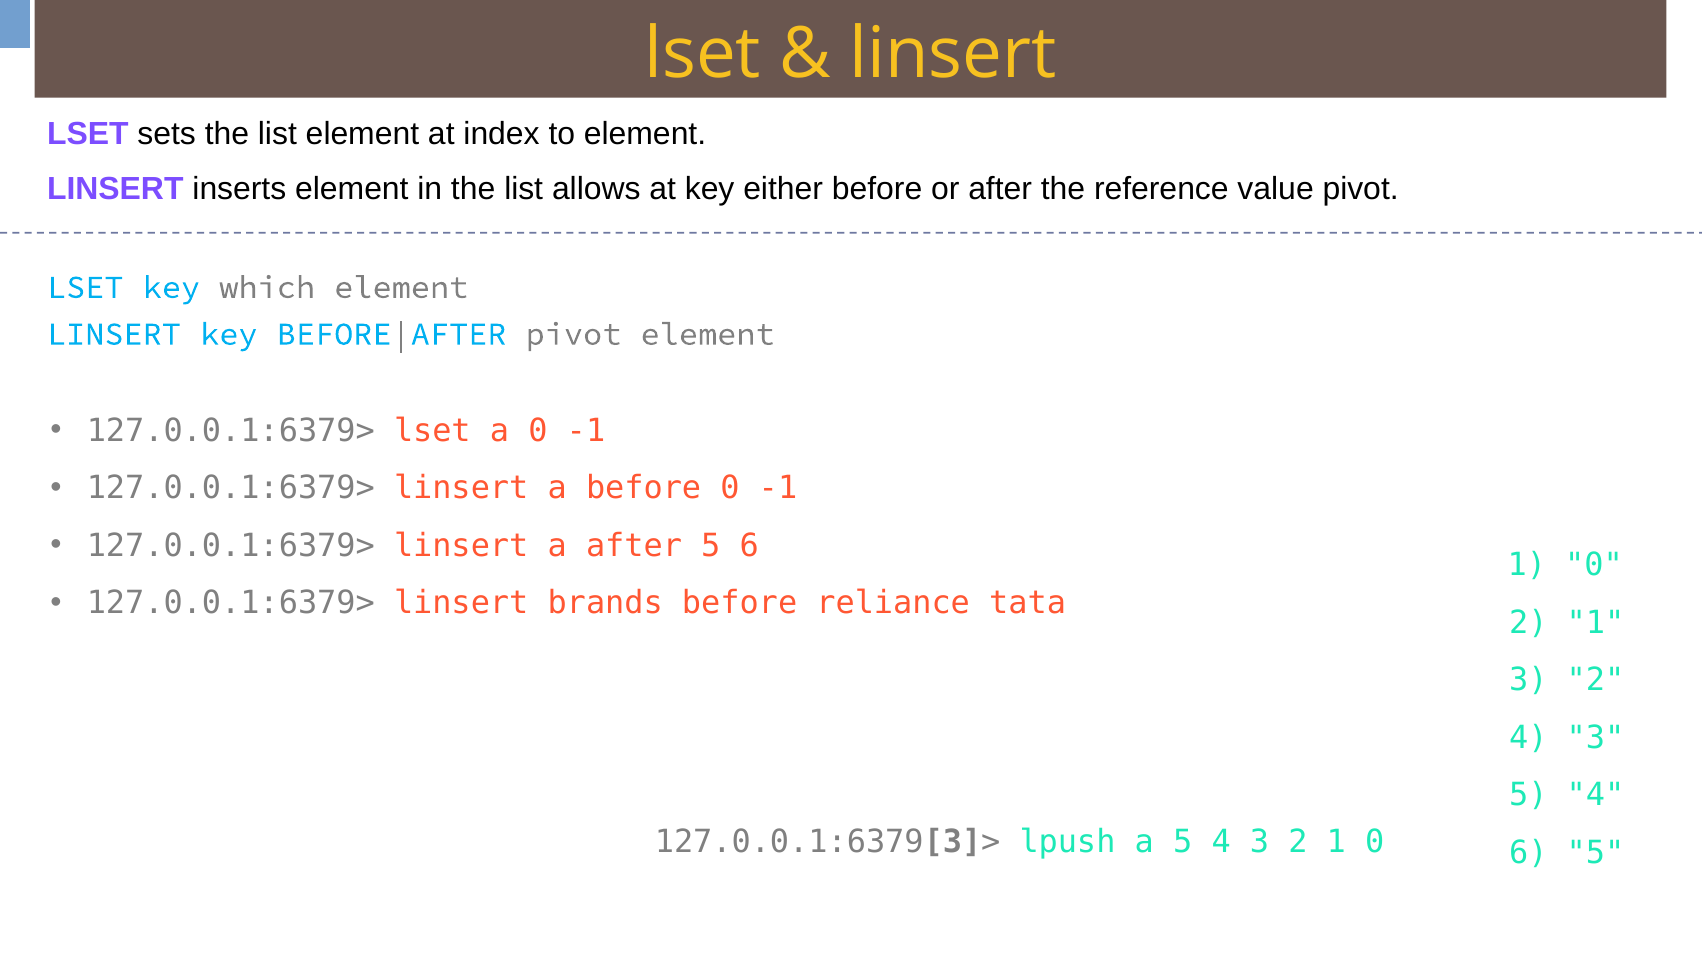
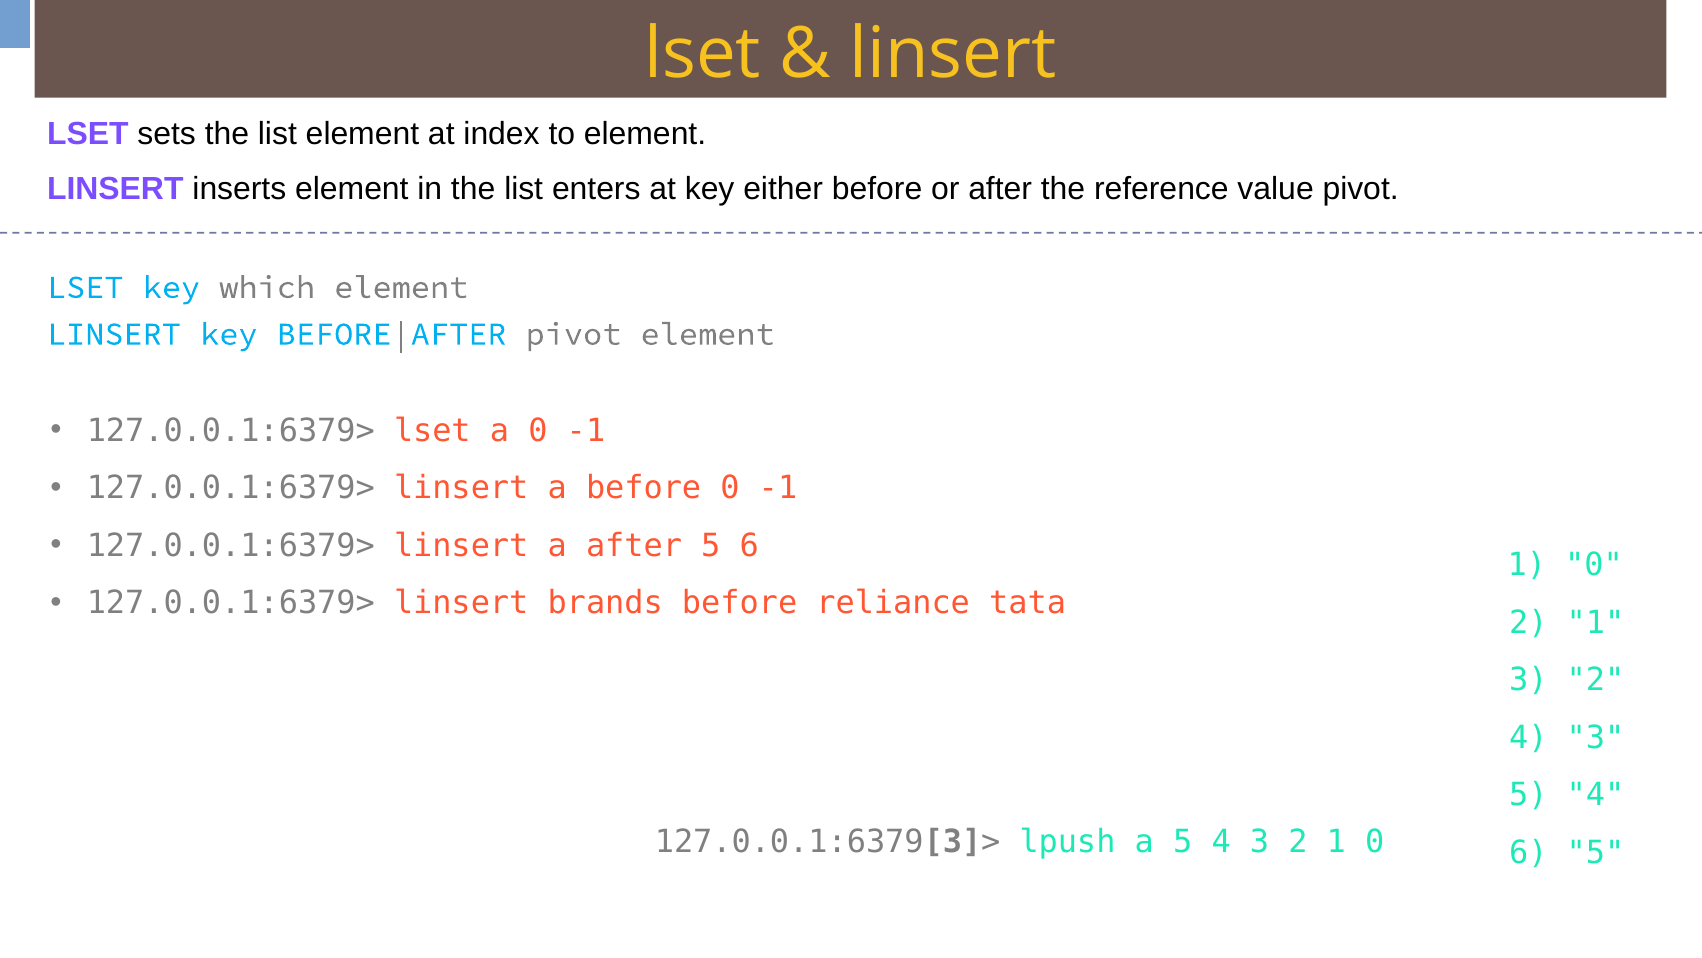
allows: allows -> enters (596, 189)
